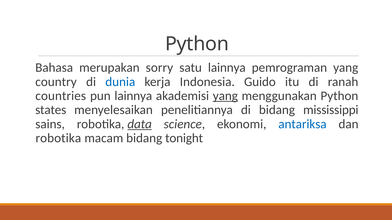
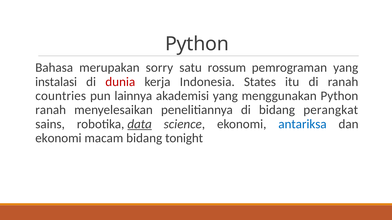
satu lainnya: lainnya -> rossum (227, 68)
country: country -> instalasi (56, 82)
dunia colour: blue -> red (120, 82)
Guido: Guido -> States (260, 82)
yang underline: present -> none (225, 96)
states: states -> ranah (51, 110)
mississippi: mississippi -> perangkat (331, 110)
robotika: robotika -> ekonomi (58, 138)
